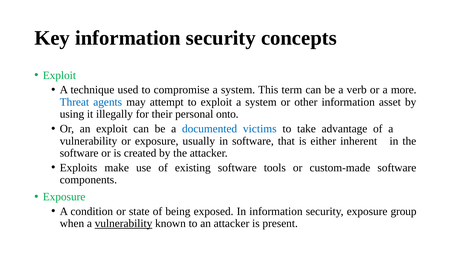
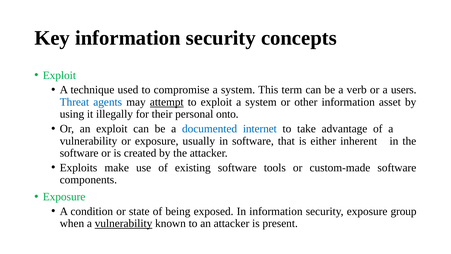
more: more -> users (404, 90)
attempt underline: none -> present (167, 102)
victims: victims -> internet (260, 129)
